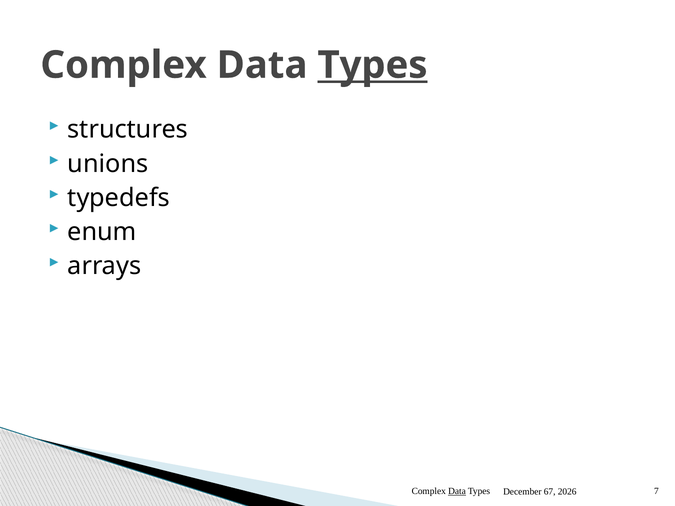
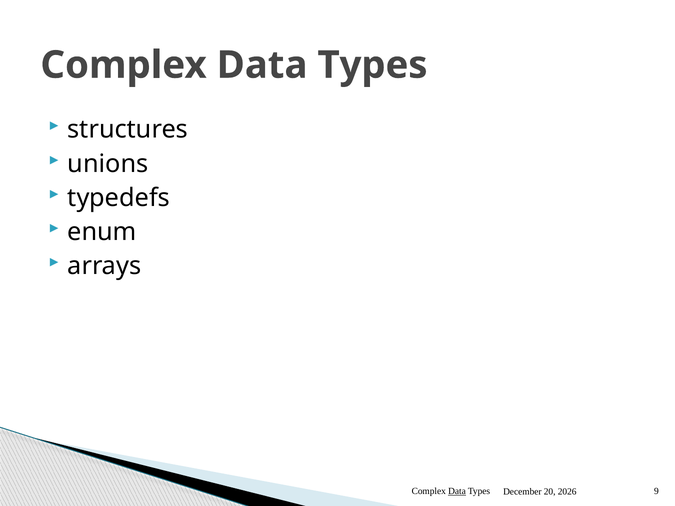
Types underline: present -> none (373, 65)
67: 67 -> 20 (550, 492)
7: 7 -> 9 (656, 492)
